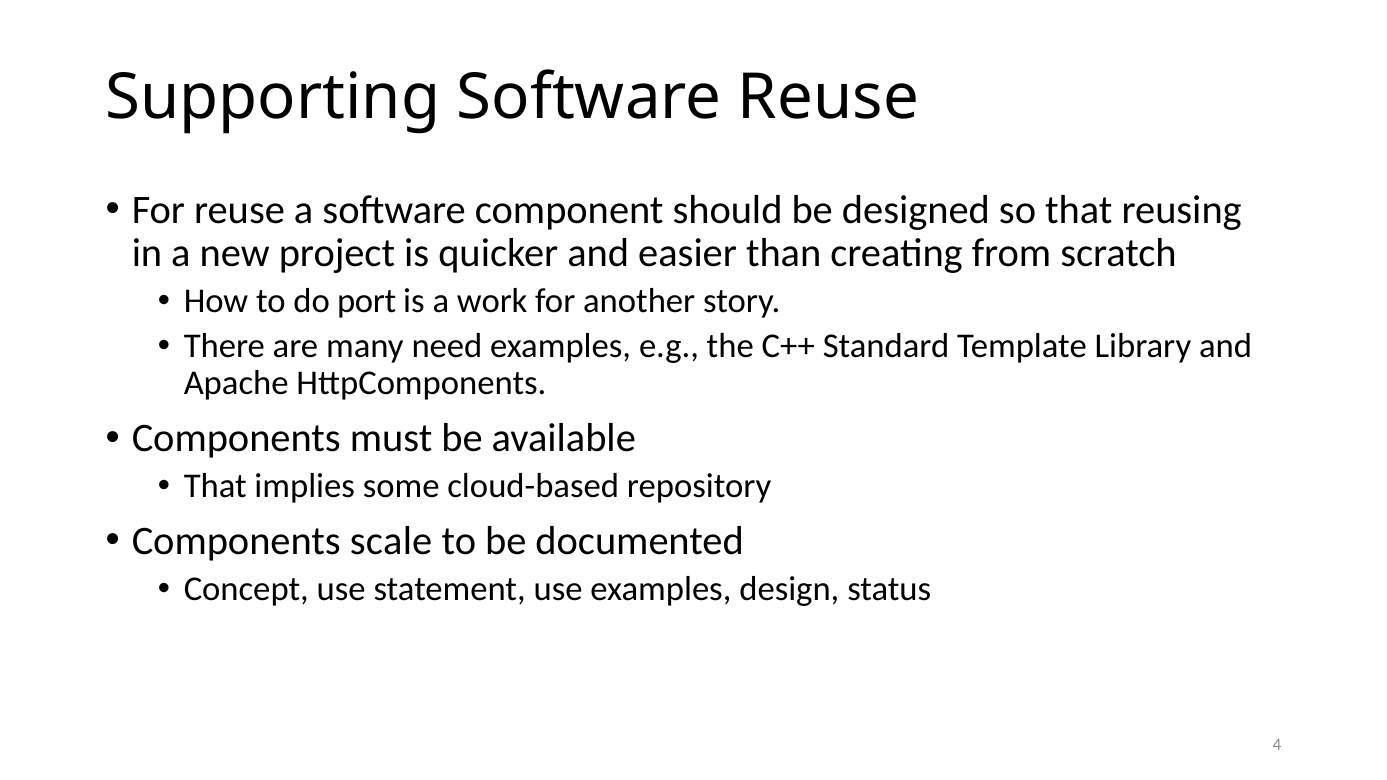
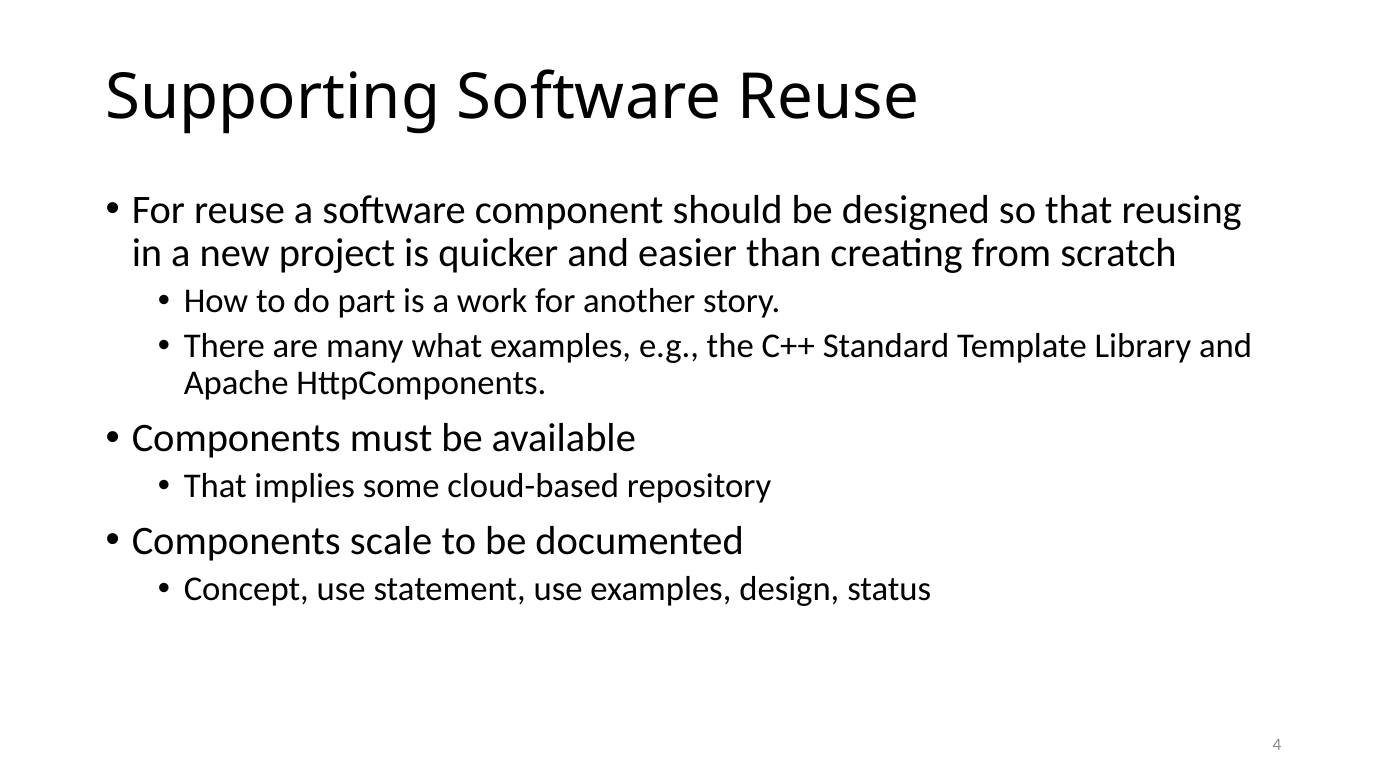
port: port -> part (367, 301)
need: need -> what (447, 346)
